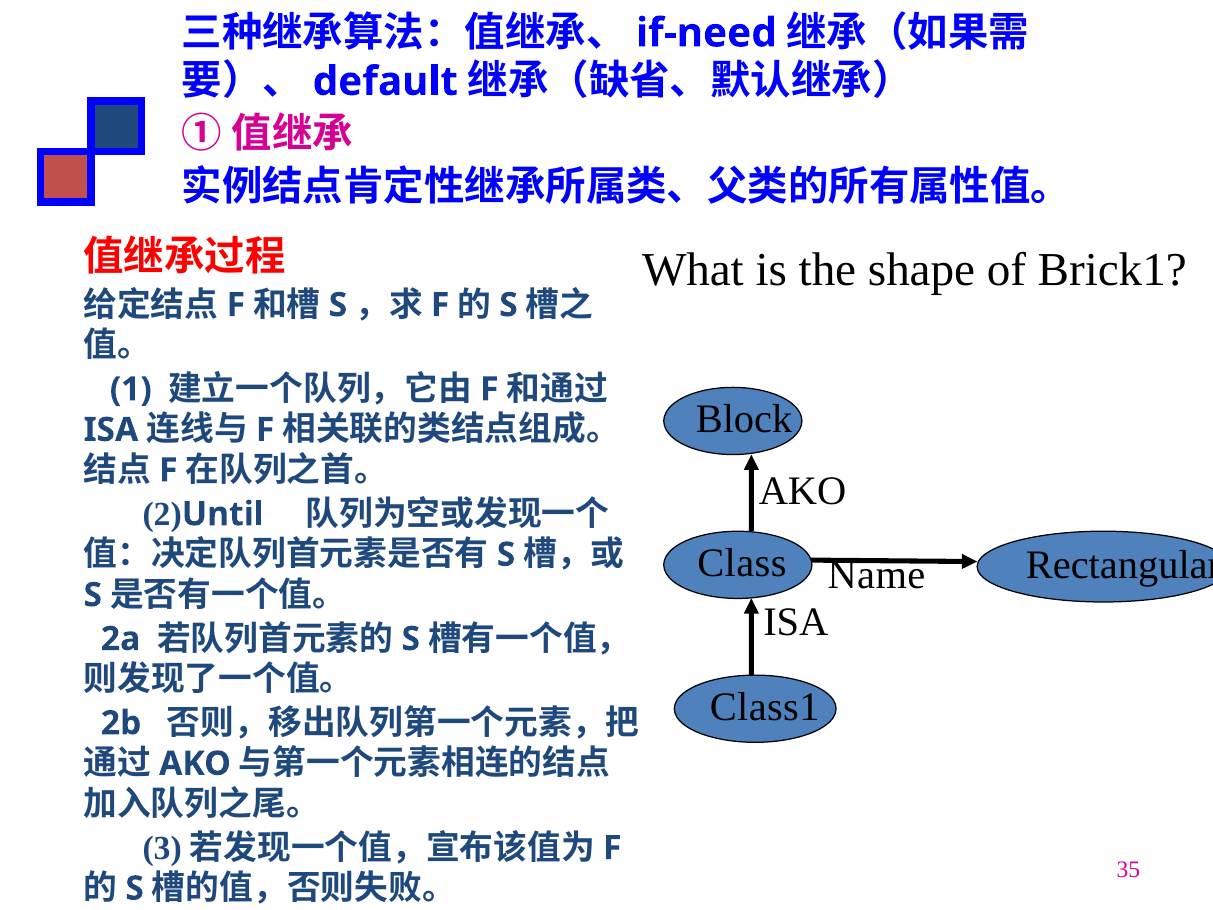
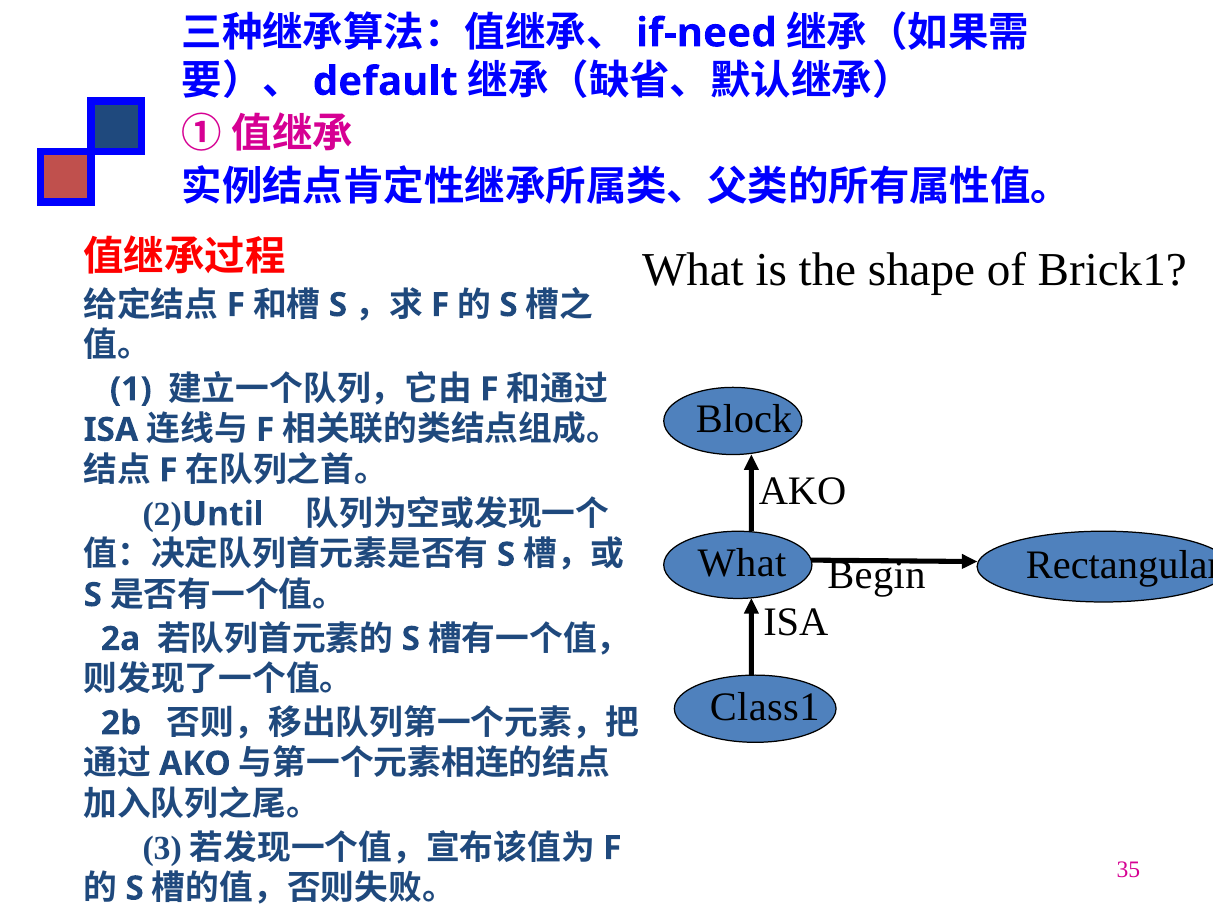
Class: Class -> What (742, 563)
Name: Name -> Begin (876, 575)
